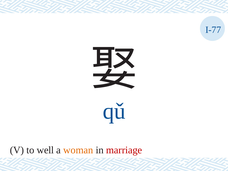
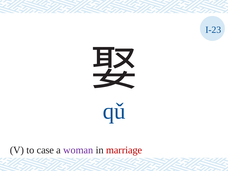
I-77: I-77 -> I-23 (213, 30)
well: well -> case (45, 150)
woman colour: orange -> purple (78, 150)
